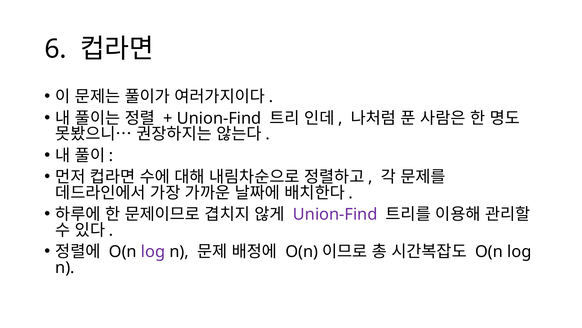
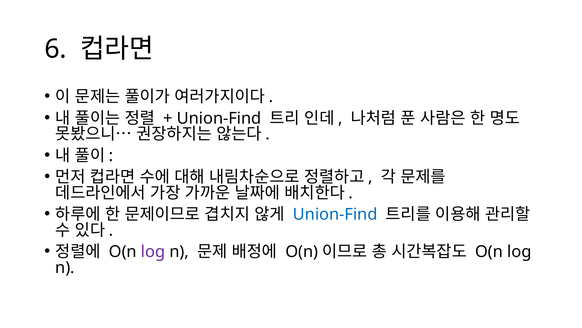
Union-Find colour: purple -> blue (335, 214)
